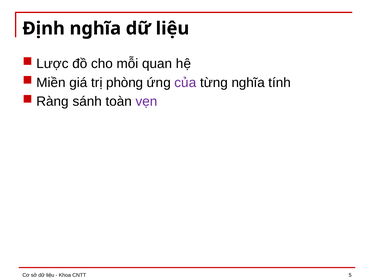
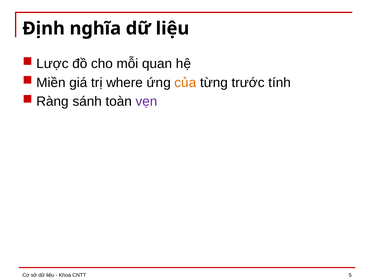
phòng: phòng -> where (125, 83)
của colour: purple -> orange (185, 83)
từng nghĩa: nghĩa -> trước (248, 83)
